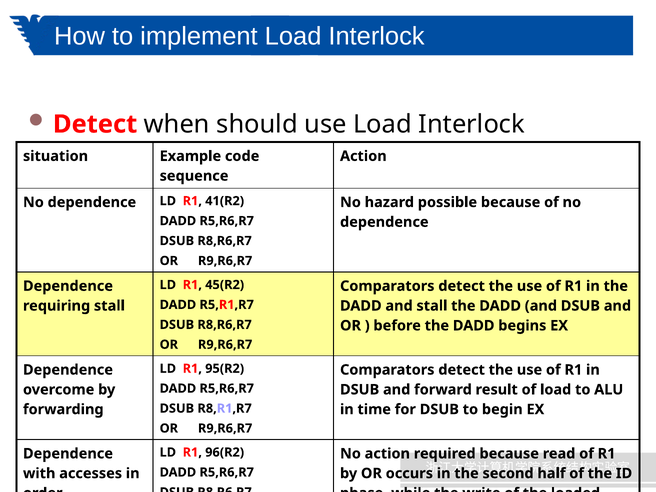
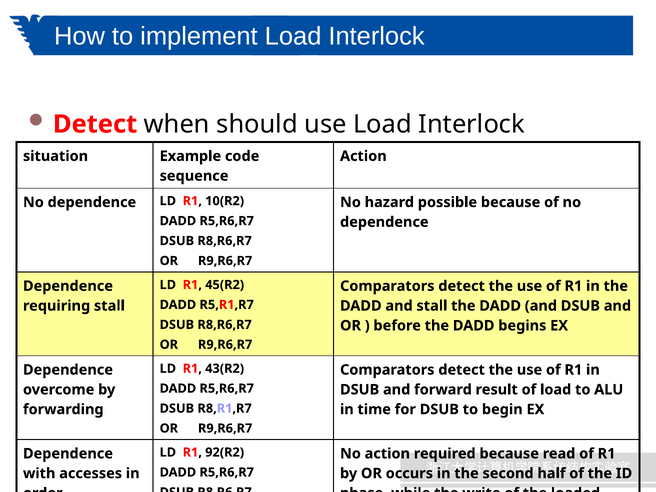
41(R2: 41(R2 -> 10(R2 (225, 201)
95(R2: 95(R2 -> 43(R2 (225, 369)
96(R2: 96(R2 -> 92(R2 (225, 452)
